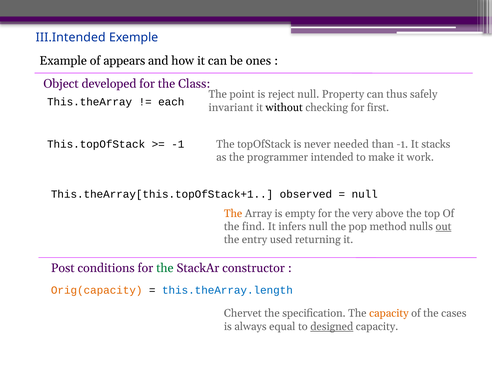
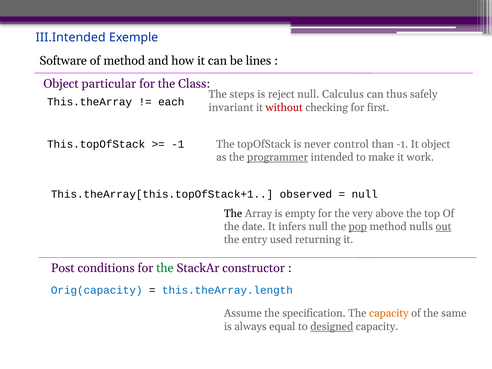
Example: Example -> Software (63, 61)
of appears: appears -> method (124, 61)
ones: ones -> lines (258, 61)
developed: developed -> particular (109, 84)
point: point -> steps (242, 94)
Property: Property -> Calculus (343, 94)
without colour: black -> red (284, 107)
needed: needed -> control (351, 144)
It stacks: stacks -> object (436, 144)
programmer underline: none -> present (278, 157)
The colour: orange -> black (233, 213)
find: find -> date (254, 227)
pop underline: none -> present (358, 227)
Orig(capacity colour: orange -> blue (97, 290)
Chervet: Chervet -> Assume (243, 313)
cases: cases -> same (454, 313)
